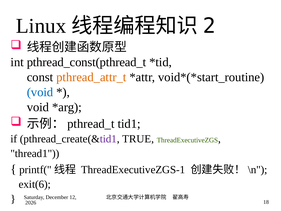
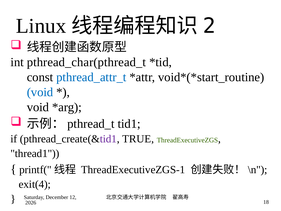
pthread_const(pthread_t: pthread_const(pthread_t -> pthread_char(pthread_t (86, 62)
pthread_attr_t colour: orange -> blue (91, 77)
exit(6: exit(6 -> exit(4 (35, 184)
